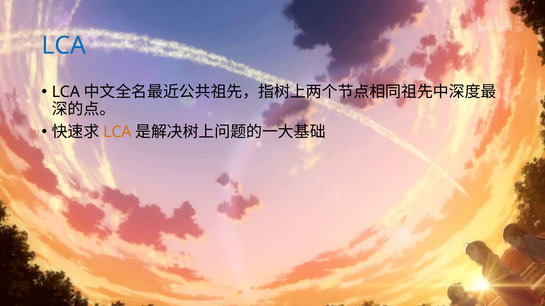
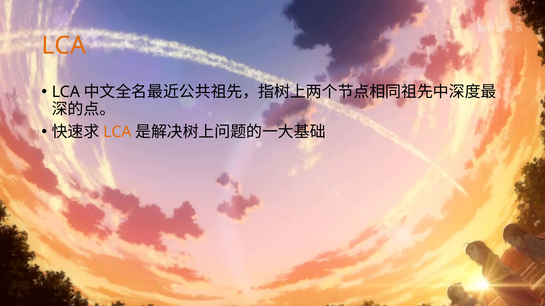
LCA colour: blue -> orange (64, 46)
